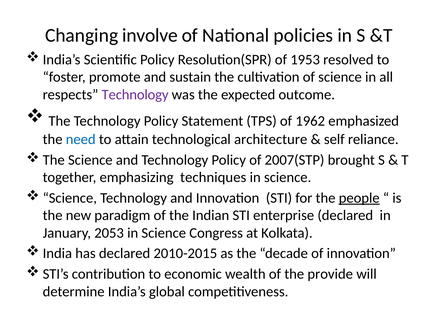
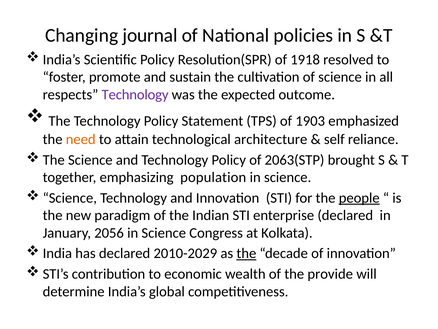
involve: involve -> journal (150, 35)
1953: 1953 -> 1918 (305, 59)
1962: 1962 -> 1903 (310, 121)
need colour: blue -> orange (81, 139)
2007(STP: 2007(STP -> 2063(STP (295, 160)
techniques: techniques -> population (213, 177)
2053: 2053 -> 2056 (109, 233)
2010-2015: 2010-2015 -> 2010-2029 (185, 253)
the underline: none -> present (246, 253)
